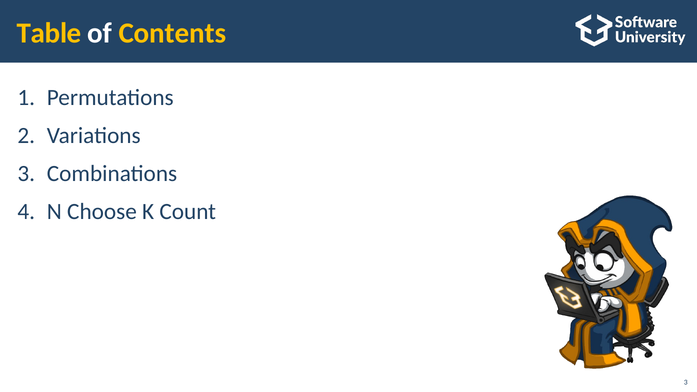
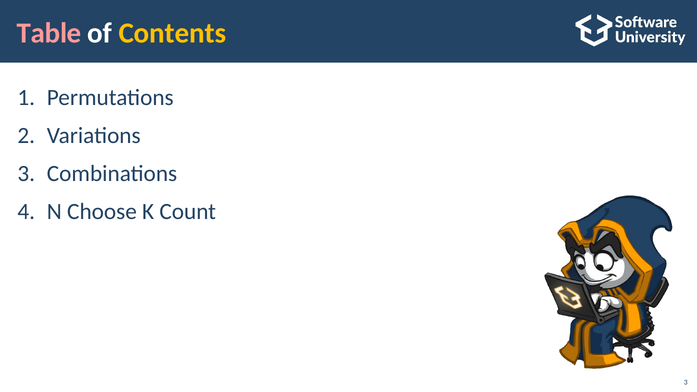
Table colour: yellow -> pink (49, 33)
